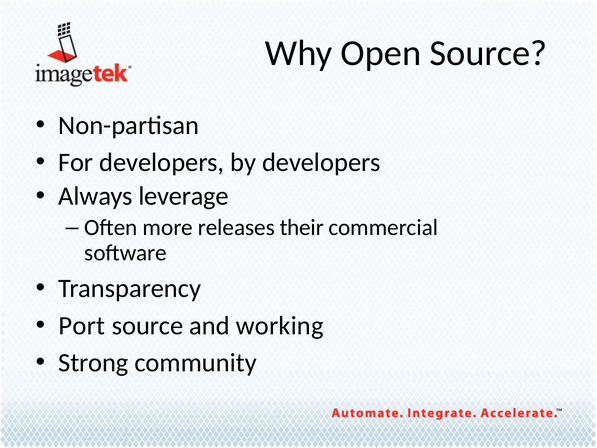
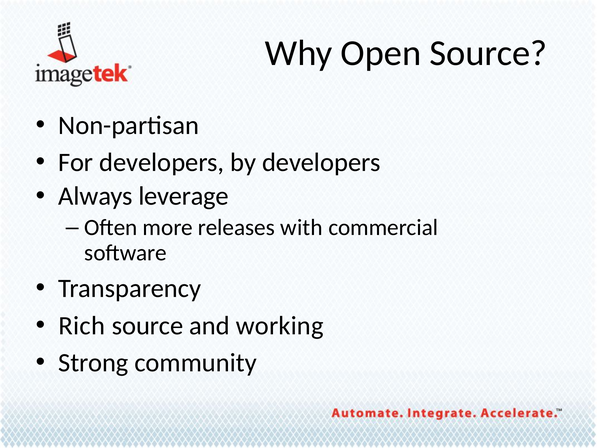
their: their -> with (302, 228)
Port: Port -> Rich (82, 326)
